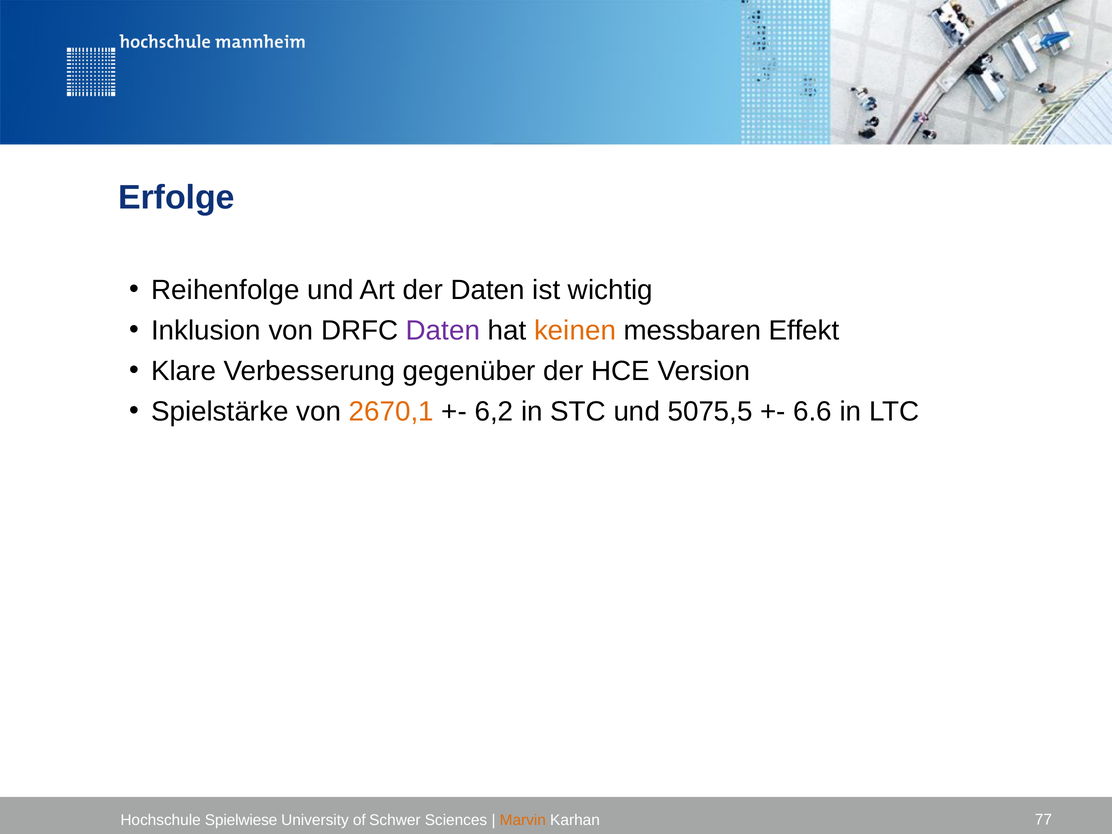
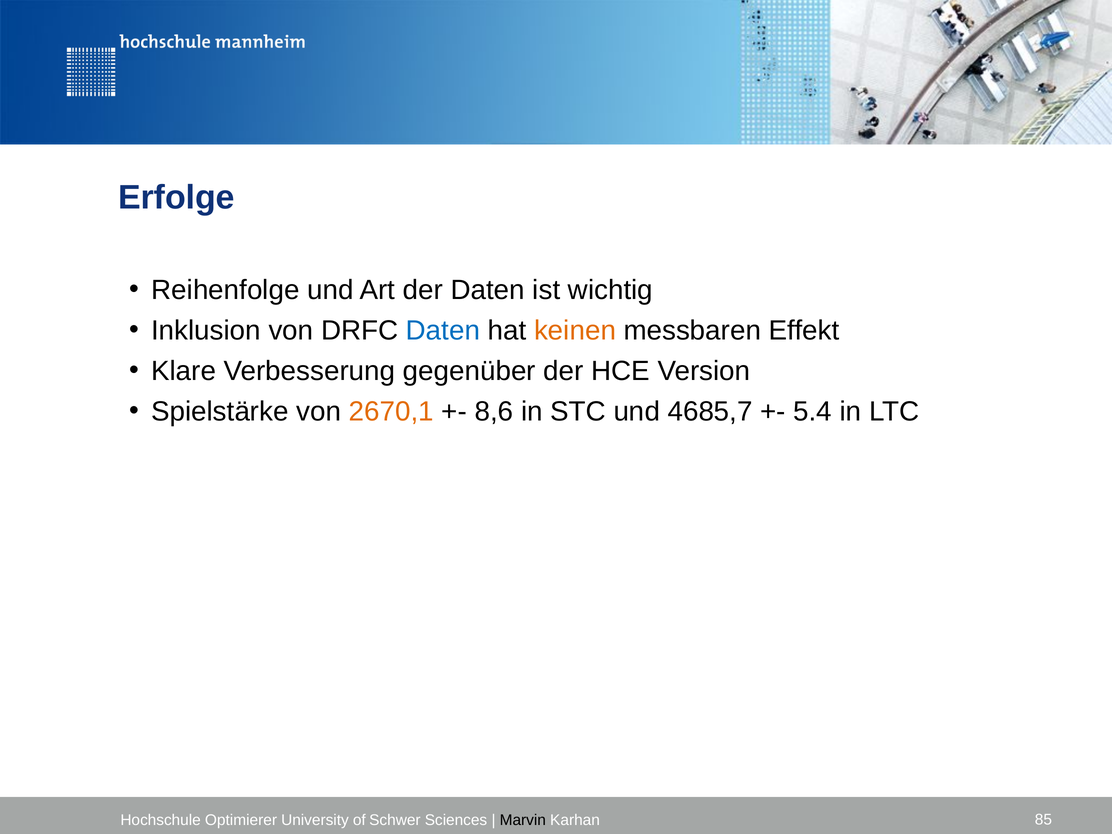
Daten colour: purple -> blue (443, 331)
6,2: 6,2 -> 8,6 (494, 411)
5075,5: 5075,5 -> 4685,7 (710, 411)
6.6: 6.6 -> 5.4 (813, 411)
Spielwiese: Spielwiese -> Optimierer (241, 820)
Marvin colour: orange -> black (523, 820)
77: 77 -> 85 (1043, 820)
